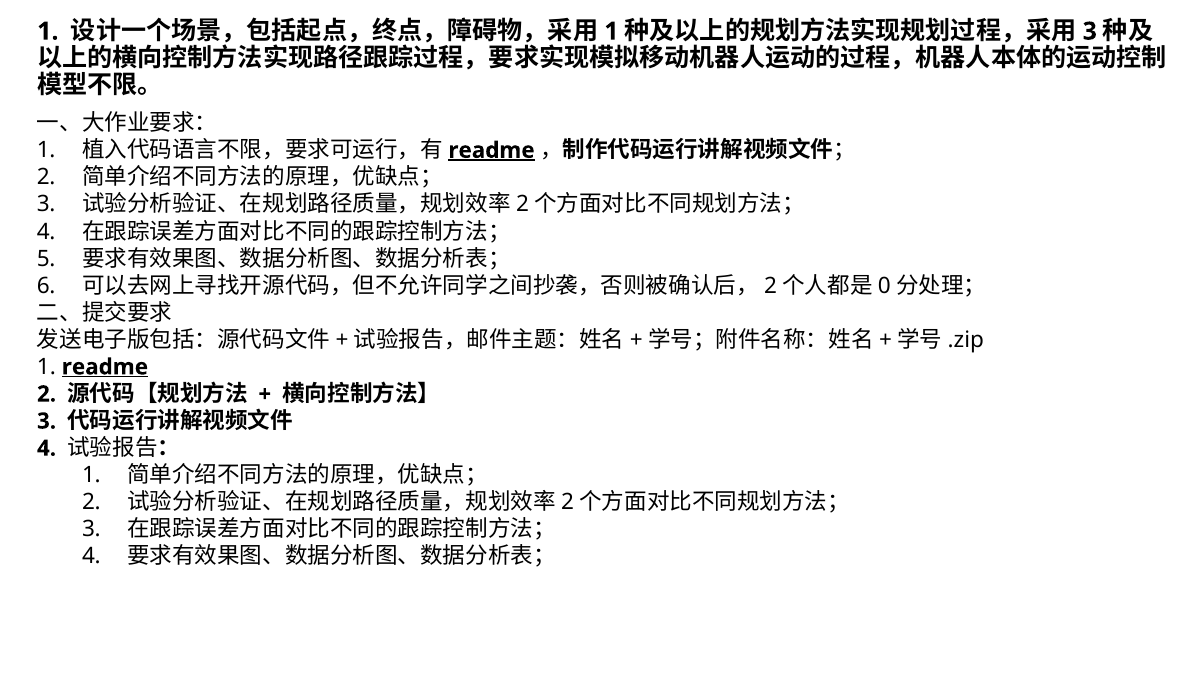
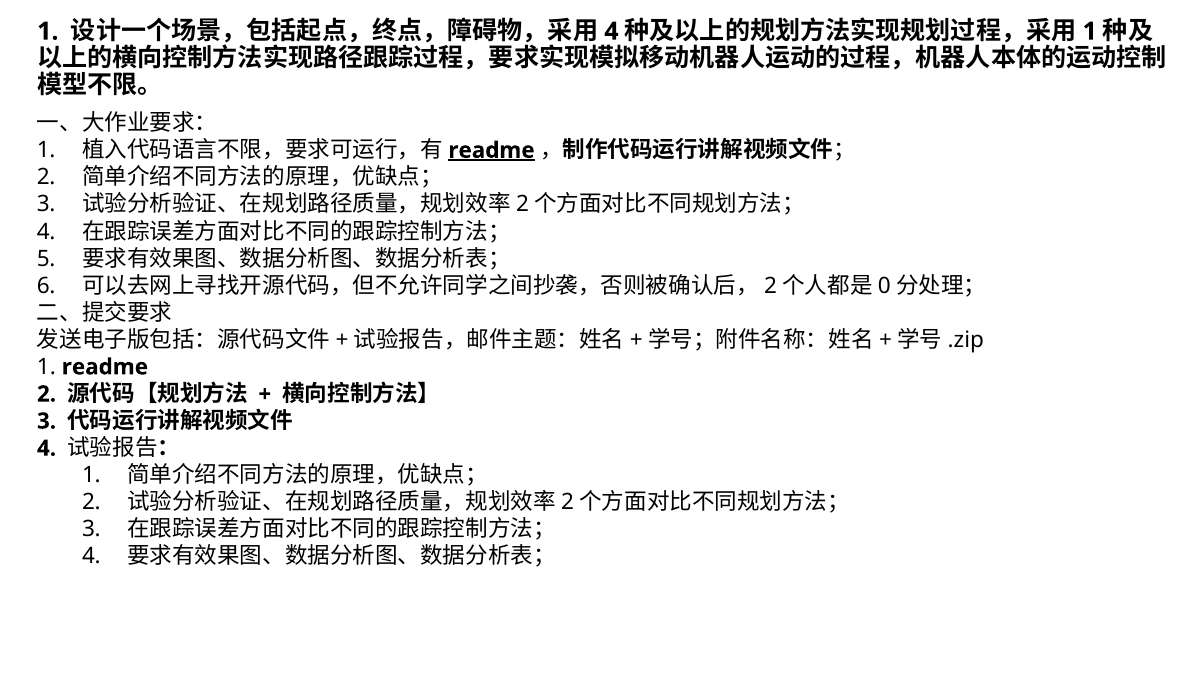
1: 1 -> 4 (611, 31)
3: 3 -> 1 (1090, 31)
readme underline: present -> none (105, 367)
